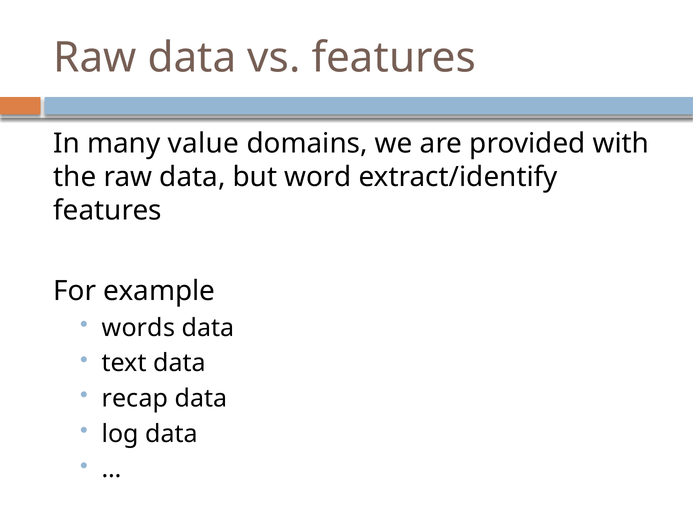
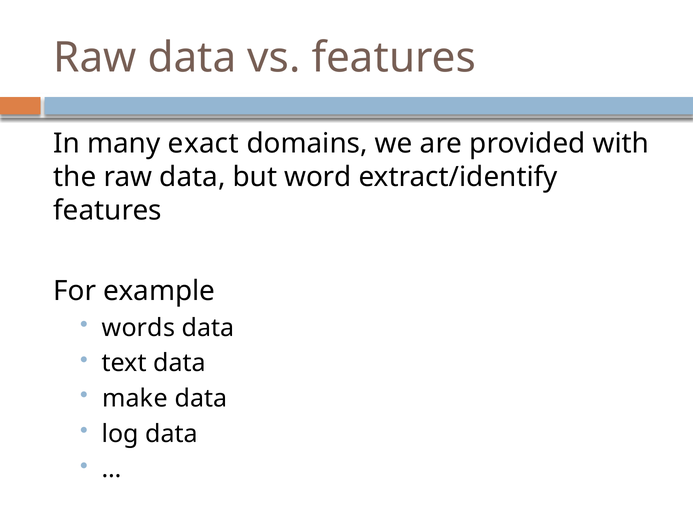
value: value -> exact (203, 143)
recap: recap -> make (135, 398)
